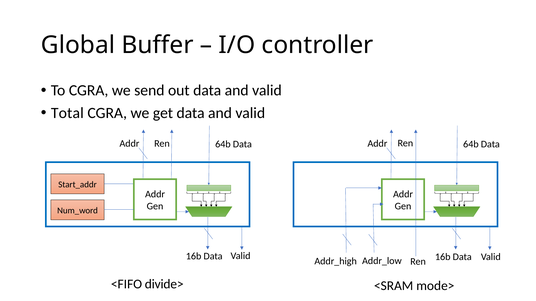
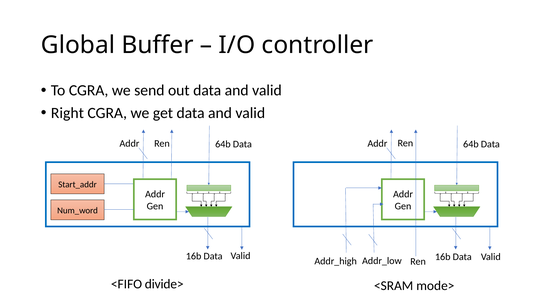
Total: Total -> Right (67, 113)
